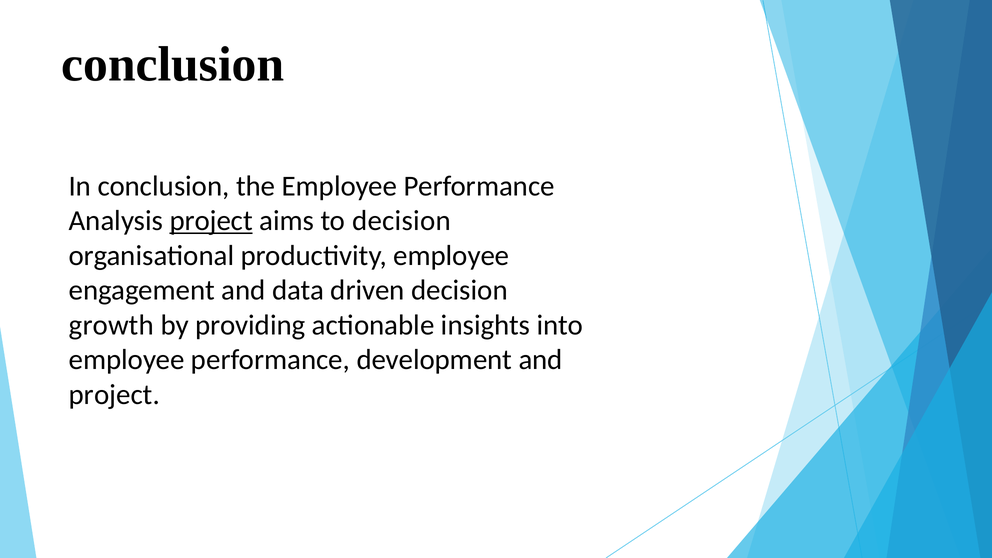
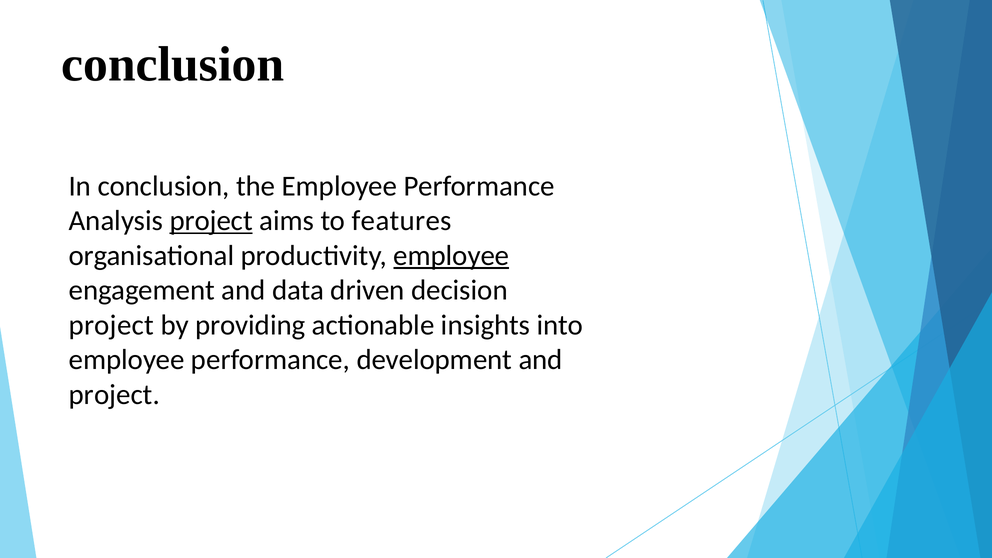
to decision: decision -> features (402, 221)
employee underline: none -> present (451, 256)
growth: growth -> project (111, 325)
